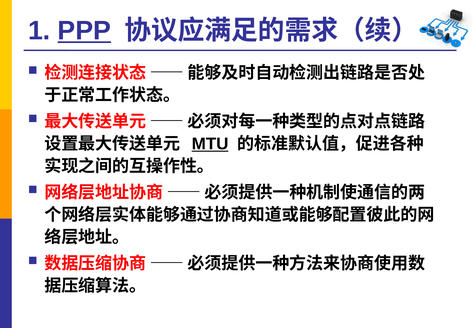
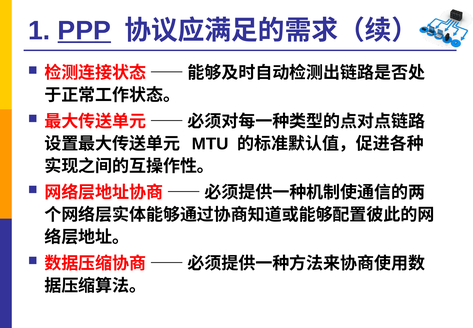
MTU underline: present -> none (210, 144)
